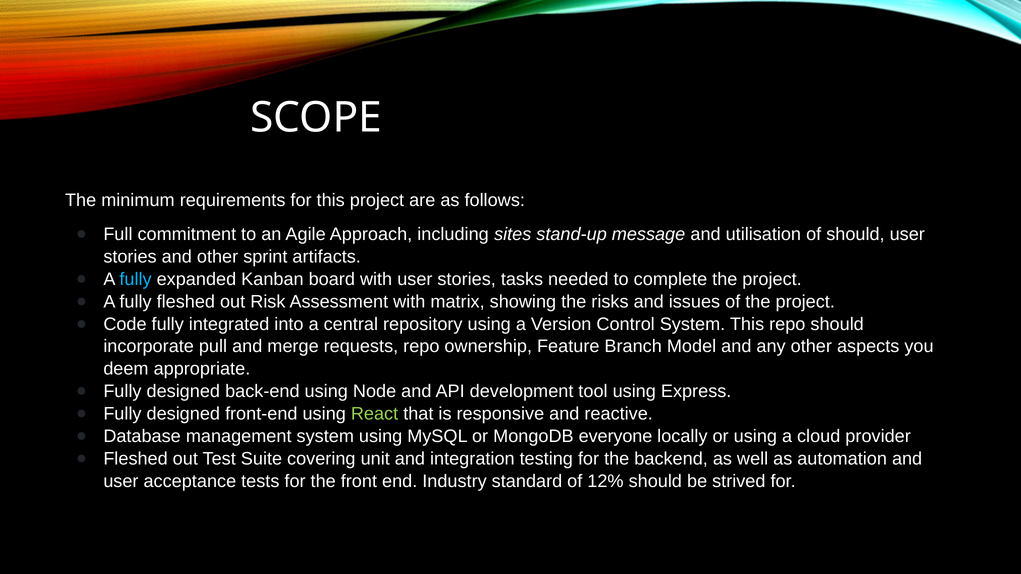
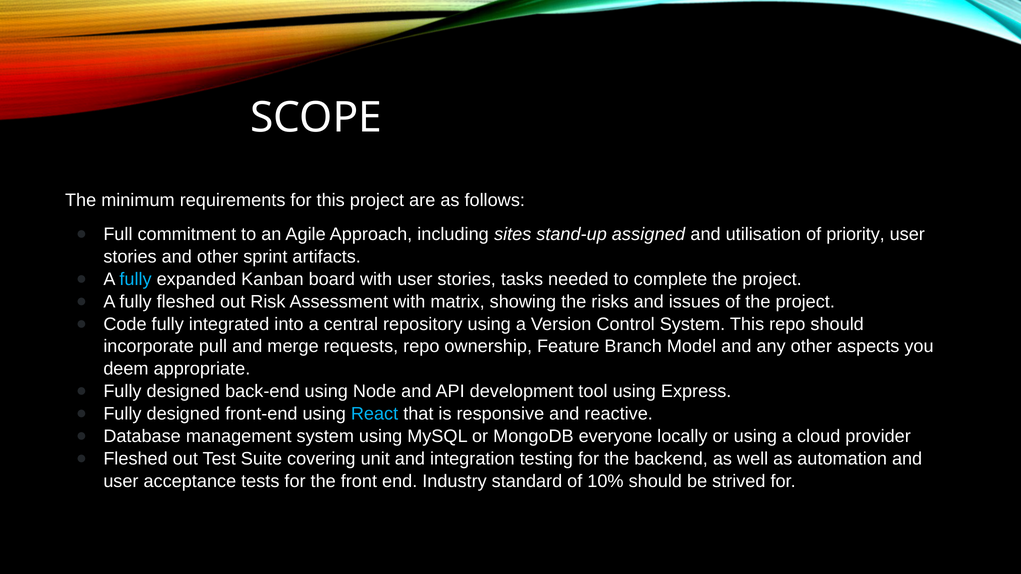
message: message -> assigned (648, 234)
of should: should -> priority (856, 234)
React colour: light green -> light blue (375, 414)
12%: 12% -> 10% (605, 481)
